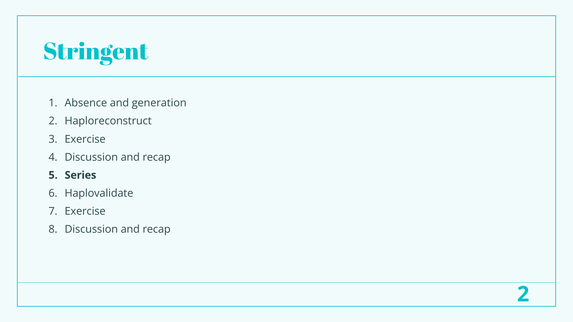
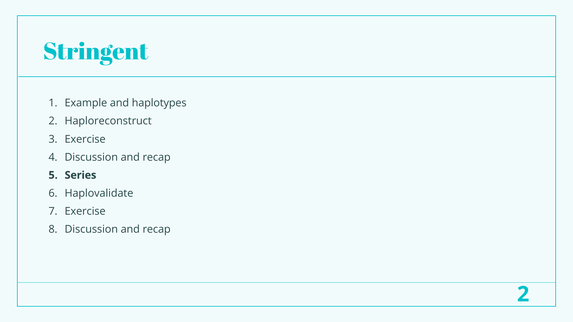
Absence: Absence -> Example (86, 103)
generation: generation -> haplotypes (159, 103)
